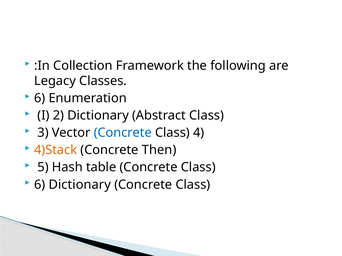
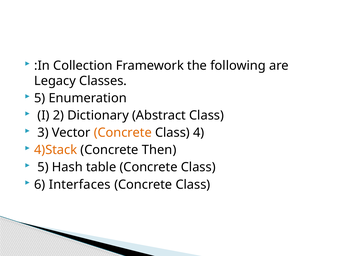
6: 6 -> 5 (40, 98)
Concrete colour: blue -> orange (123, 133)
6 Dictionary: Dictionary -> Interfaces (80, 185)
